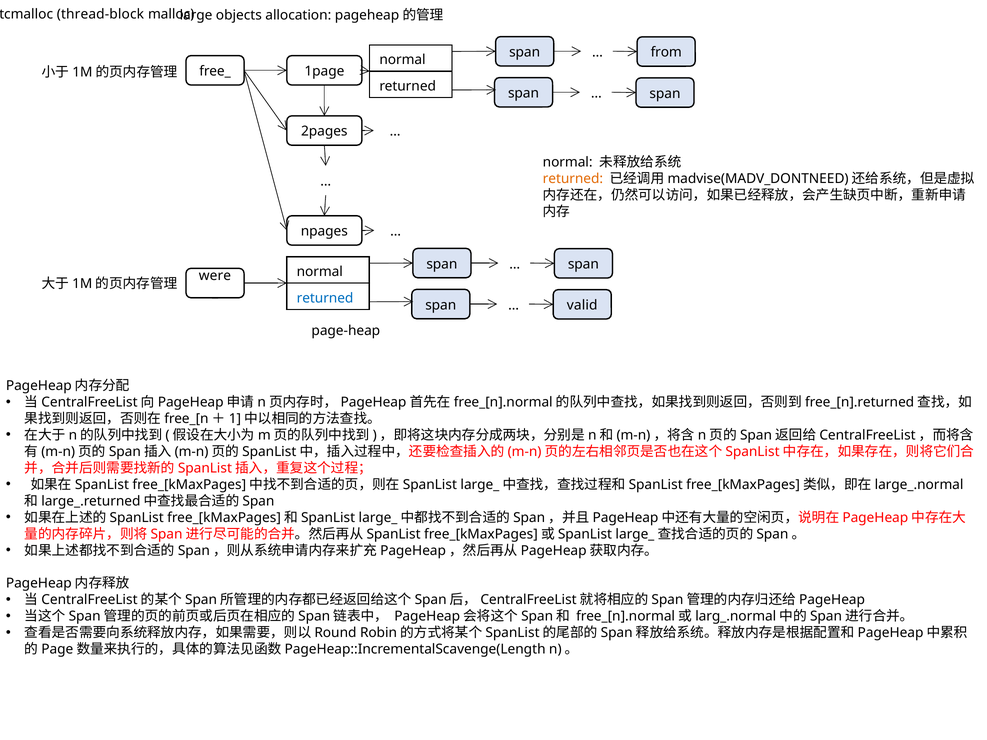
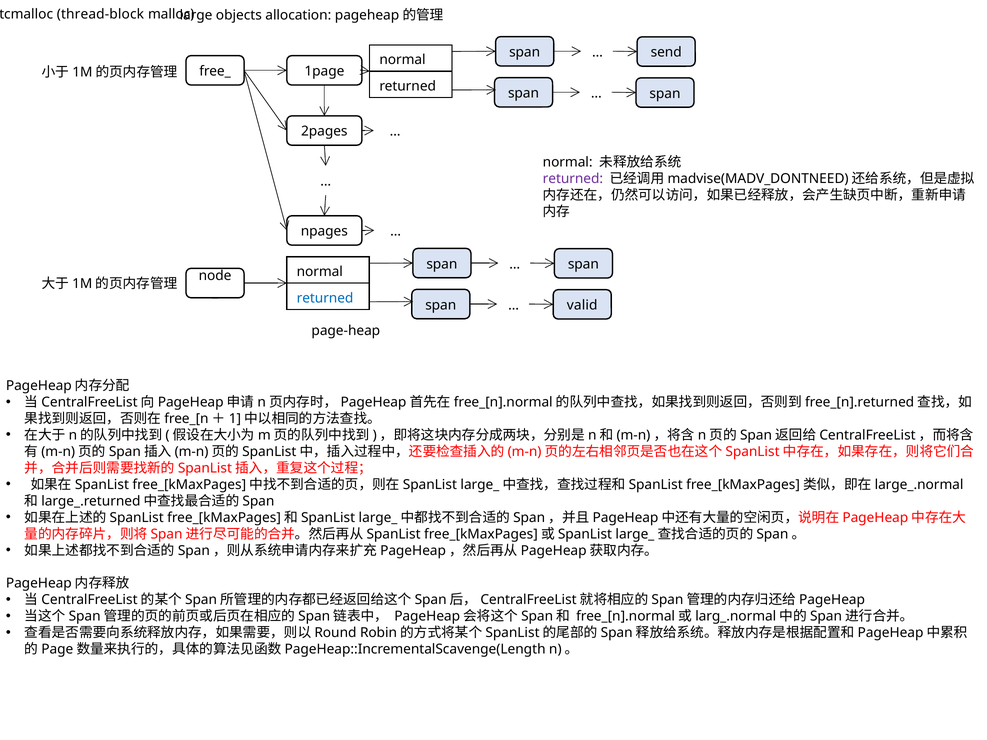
from: from -> send (666, 52)
returned colour: orange -> purple (573, 179)
were: were -> node (215, 276)
